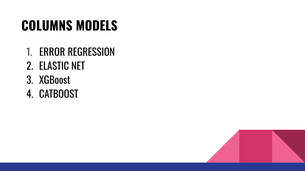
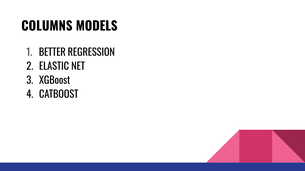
ERROR: ERROR -> BETTER (52, 53)
